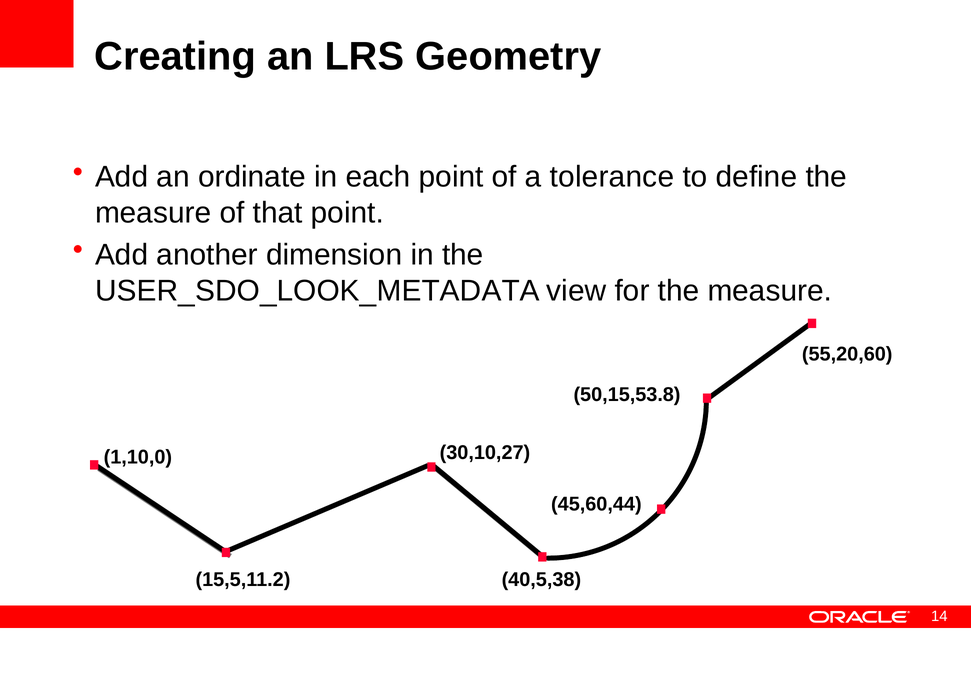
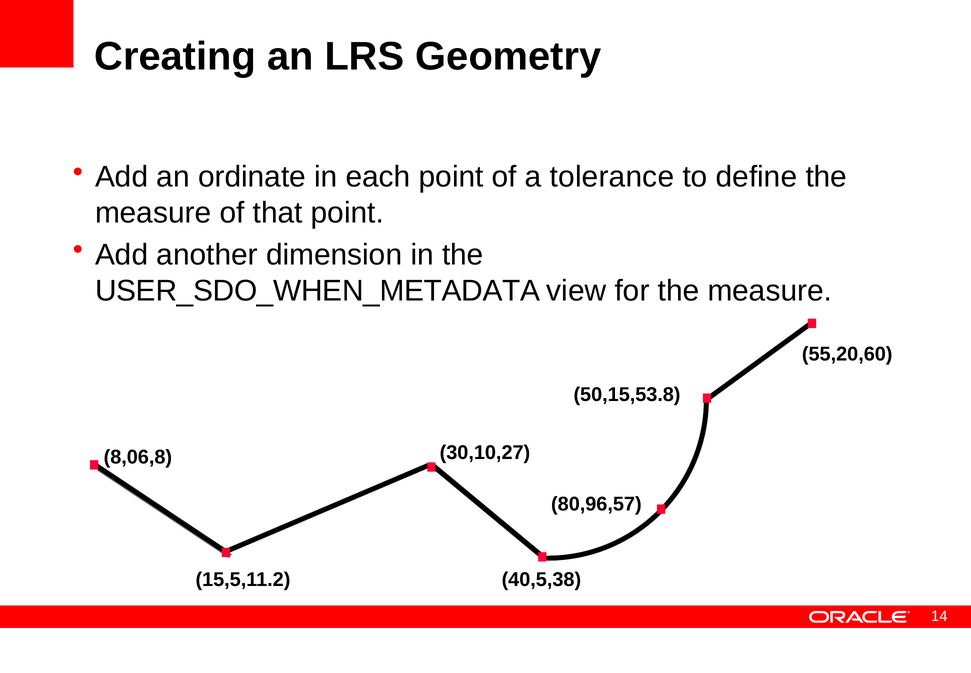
USER_SDO_LOOK_METADATA: USER_SDO_LOOK_METADATA -> USER_SDO_WHEN_METADATA (318, 290)
1,10,0: 1,10,0 -> 8,06,8 (138, 457)
45,60,44: 45,60,44 -> 80,96,57 (596, 504)
